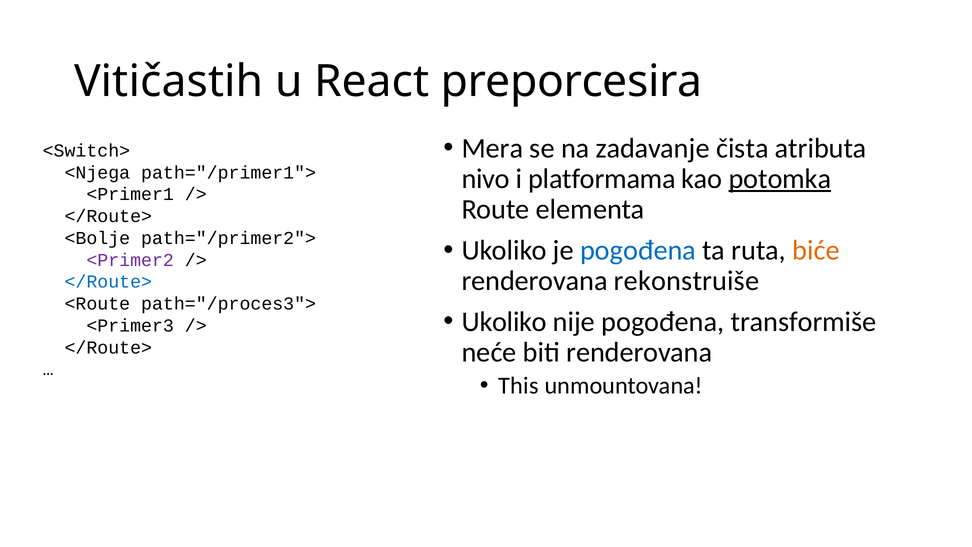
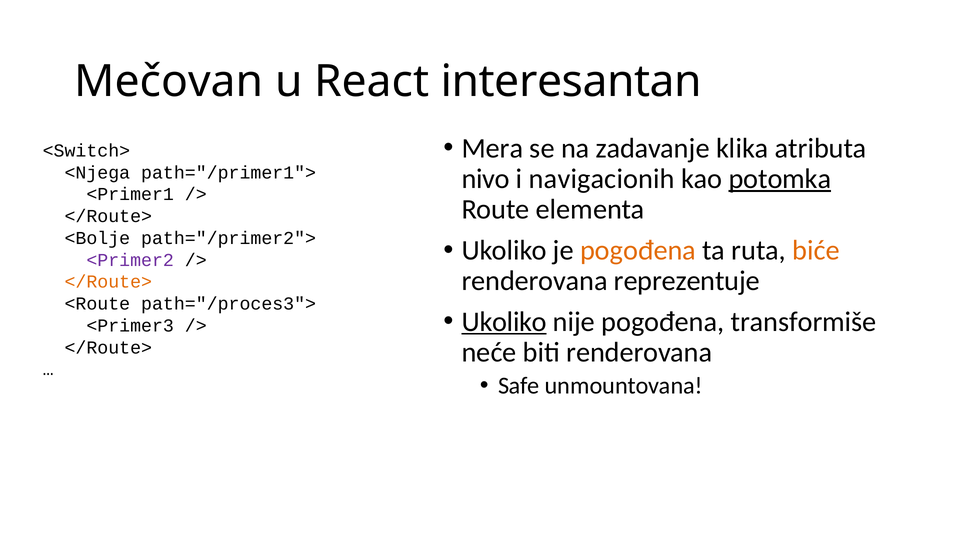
Vitičastih: Vitičastih -> Mečovan (169, 82)
preporcesira: preporcesira -> interesantan (571, 82)
čista: čista -> klika (742, 148)
platformama: platformama -> navigacionih (602, 179)
pogođena colour: blue -> orange (638, 250)
rekonstruiše: rekonstruiše -> reprezentuje (687, 281)
</Route> colour: blue -> orange (108, 282)
Ukoliko underline: none -> present (504, 322)
This: This -> Safe (519, 386)
